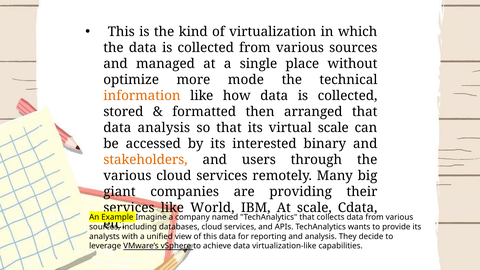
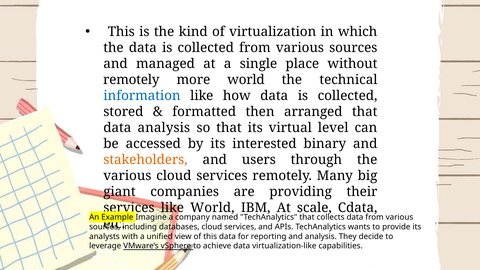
optimize: optimize -> remotely (131, 80)
more mode: mode -> world (246, 80)
information colour: orange -> blue (142, 96)
virtual scale: scale -> level (333, 128)
